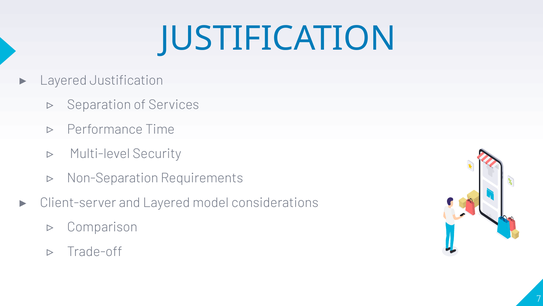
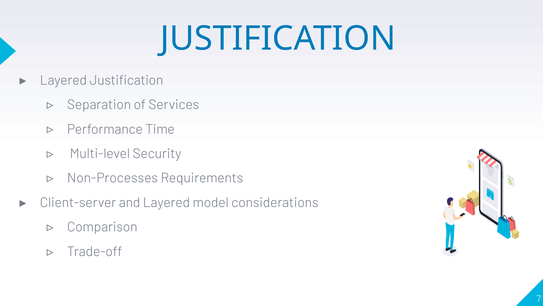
Non-Separation: Non-Separation -> Non-Processes (112, 178)
